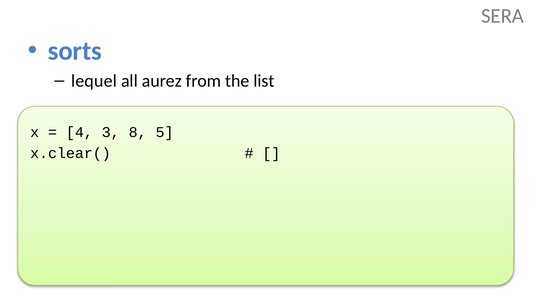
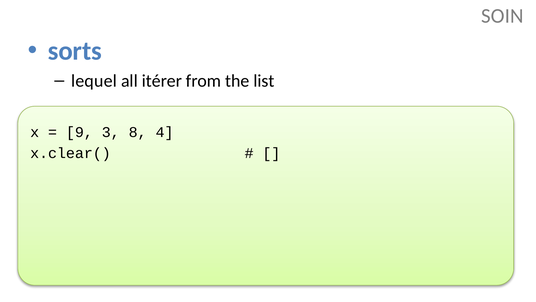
SERA: SERA -> SOIN (502, 16)
aurez: aurez -> itérer (162, 81)
4: 4 -> 9 (79, 132)
5: 5 -> 4 (165, 132)
